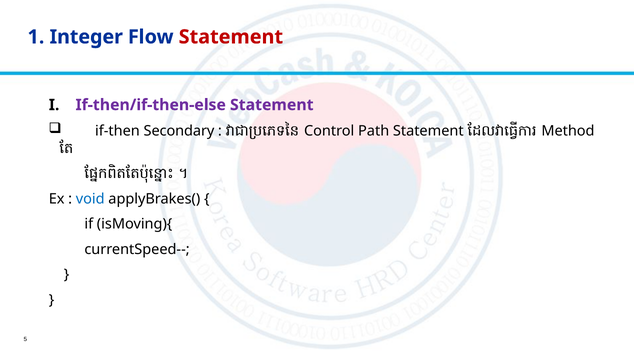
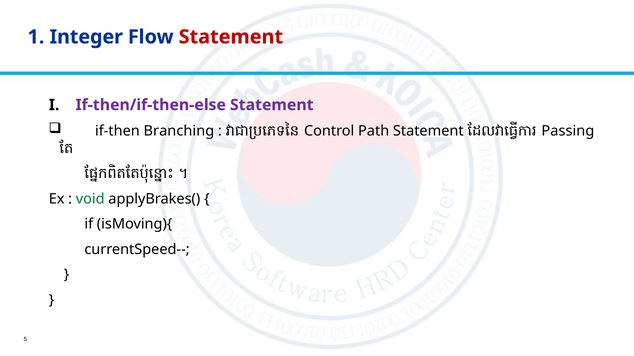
Secondary: Secondary -> Branching (179, 131)
Method: Method -> Passing (568, 131)
void colour: blue -> green (90, 199)
